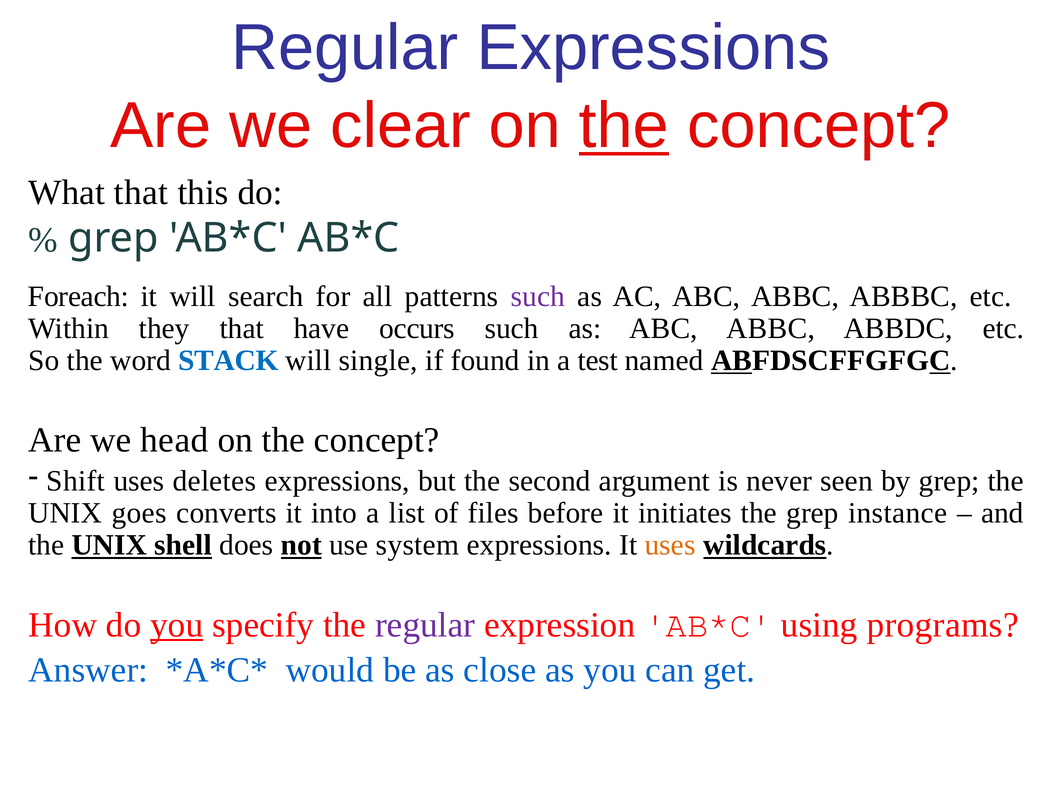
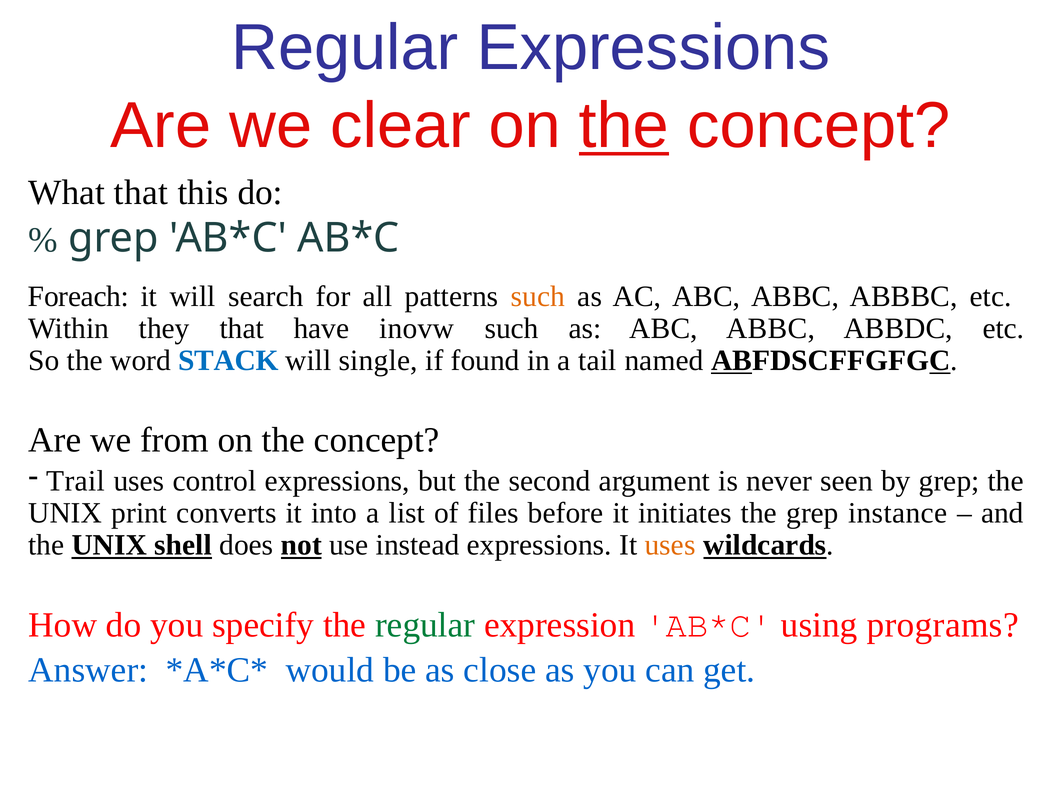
such colour: purple -> orange (538, 296)
occurs: occurs -> inovw (417, 328)
test: test -> tail (597, 360)
head: head -> from (175, 440)
Shift: Shift -> Trail (76, 481)
deletes: deletes -> control (215, 481)
goes: goes -> print (139, 513)
system: system -> instead (418, 545)
you underline: present -> none (177, 624)
regular colour: purple -> green (425, 624)
